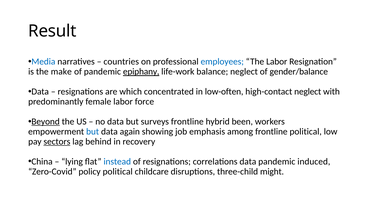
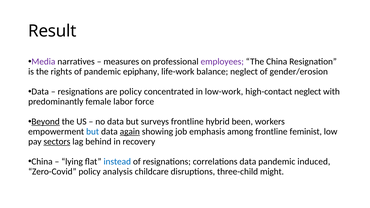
Media colour: blue -> purple (43, 62)
countries: countries -> measures (121, 62)
employees colour: blue -> purple (222, 62)
The Labor: Labor -> China (277, 62)
make: make -> rights (61, 72)
epiphany underline: present -> none (141, 72)
gender/balance: gender/balance -> gender/erosion (299, 72)
are which: which -> policy (131, 92)
low-often: low-often -> low-work (224, 92)
again underline: none -> present (130, 132)
frontline political: political -> feminist (306, 132)
policy political: political -> analysis (118, 172)
